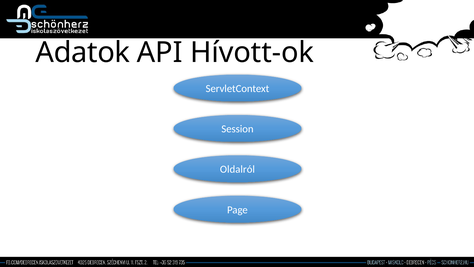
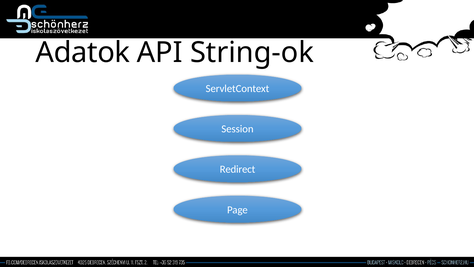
Hívott-ok: Hívott-ok -> String-ok (252, 52)
Oldalról: Oldalról -> Redirect (238, 169)
